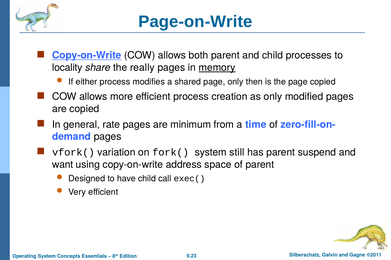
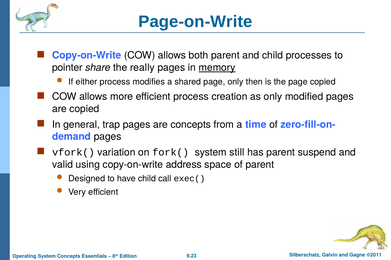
Copy-on-Write underline: present -> none (87, 56)
locality: locality -> pointer (67, 68)
rate: rate -> trap (111, 125)
are minimum: minimum -> concepts (191, 125)
want: want -> valid (63, 165)
